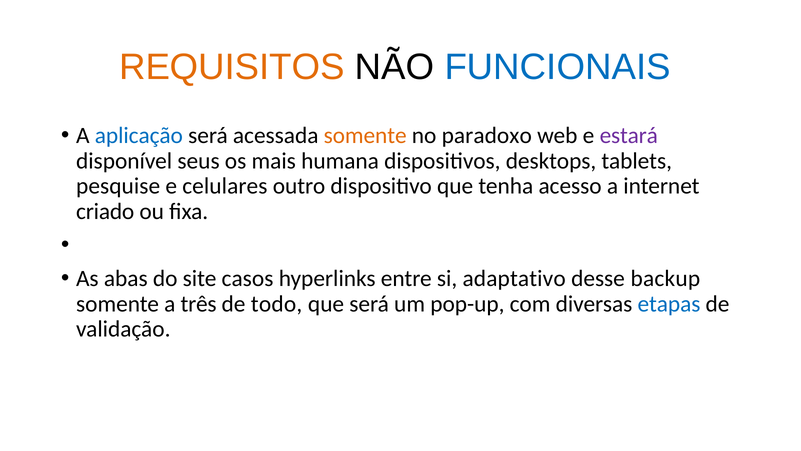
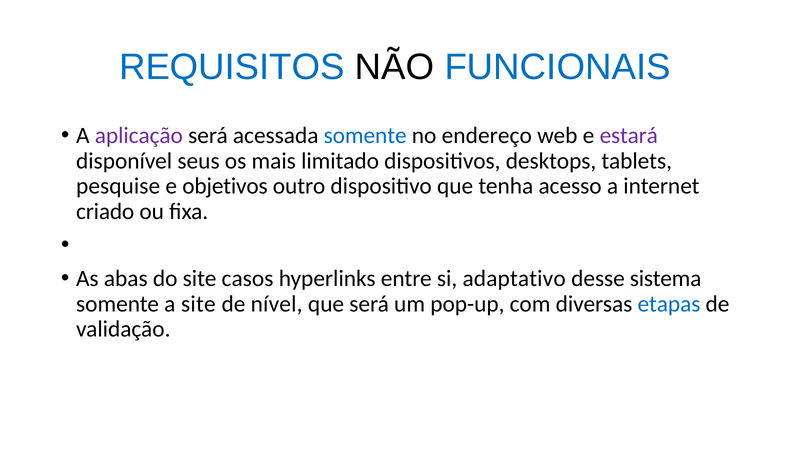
REQUISITOS colour: orange -> blue (232, 67)
aplicação colour: blue -> purple (139, 135)
somente colour: orange -> blue (365, 135)
paradoxo: paradoxo -> endereço (487, 135)
humana: humana -> limitado (340, 161)
celulares: celulares -> objetivos (225, 186)
backup: backup -> sistema (666, 278)
a três: três -> site (198, 304)
todo: todo -> nível (277, 304)
